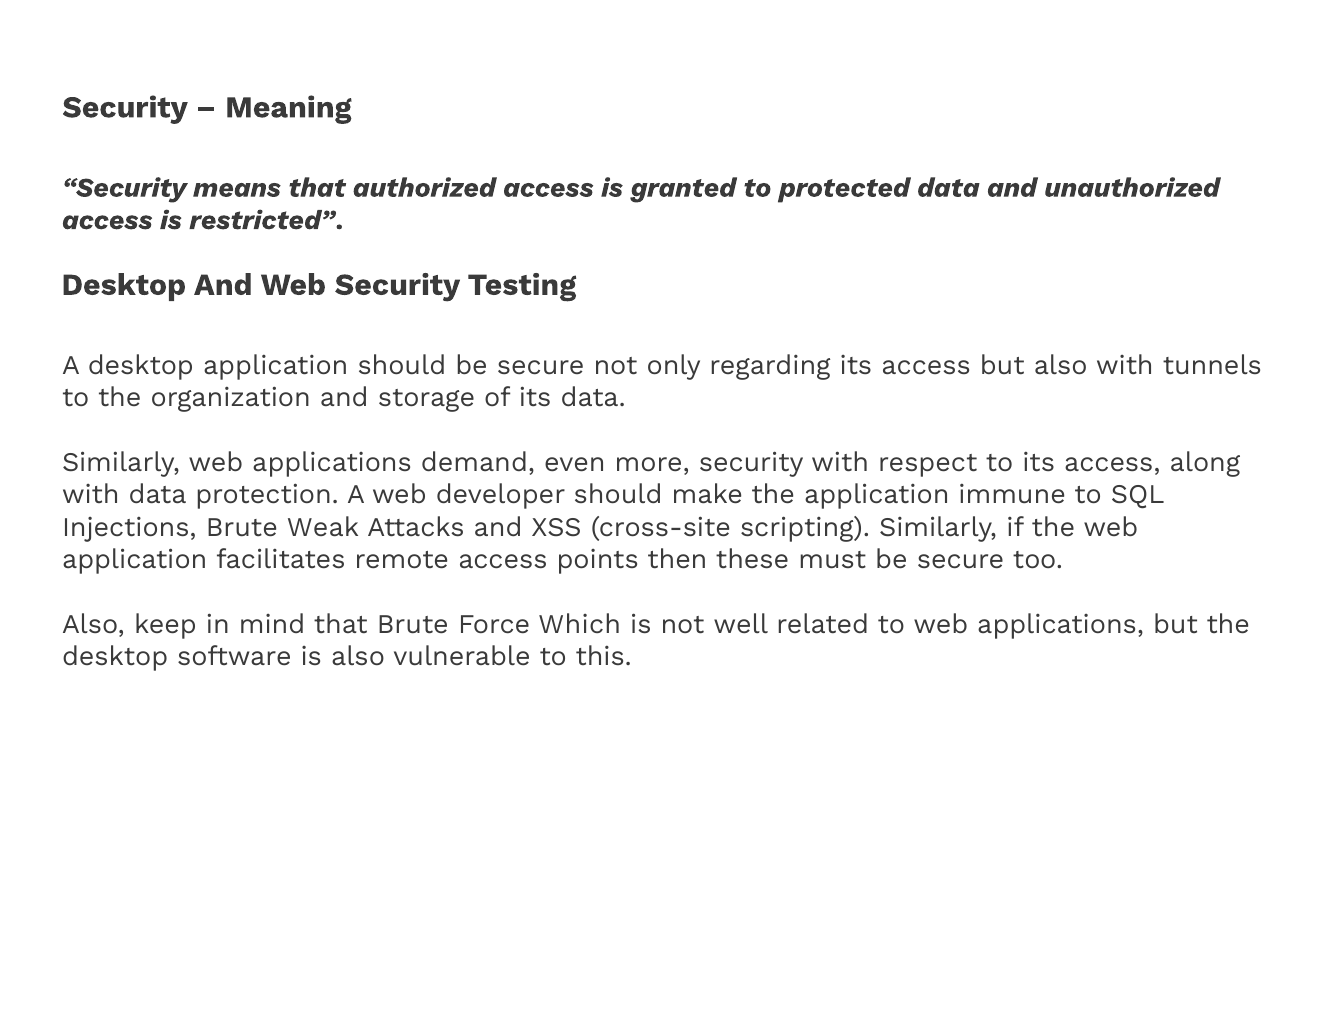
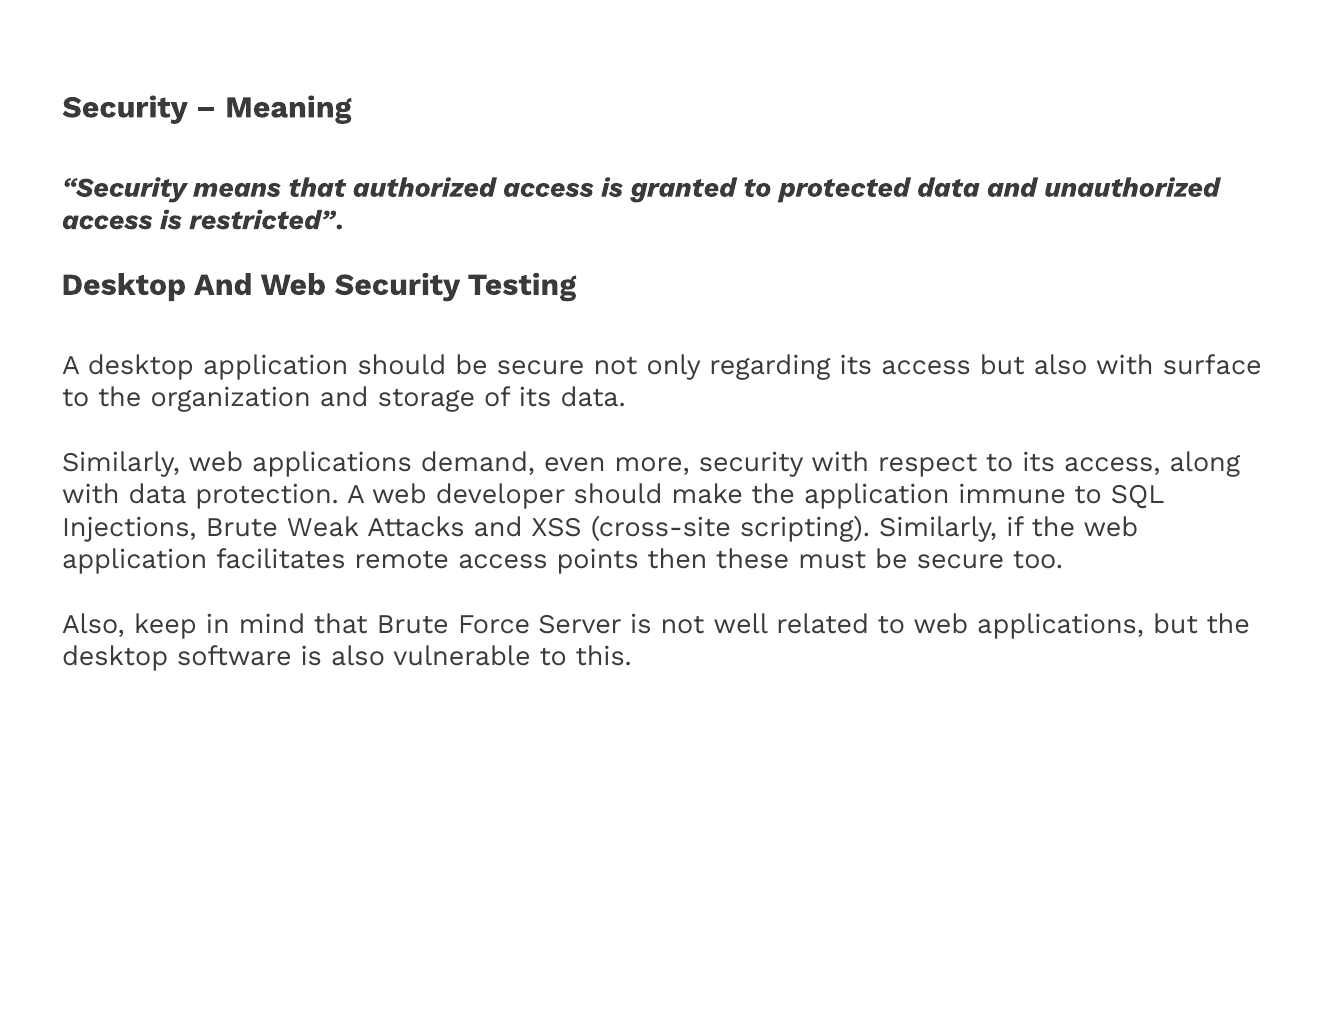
tunnels: tunnels -> surface (1212, 365)
Which: Which -> Server (580, 624)
